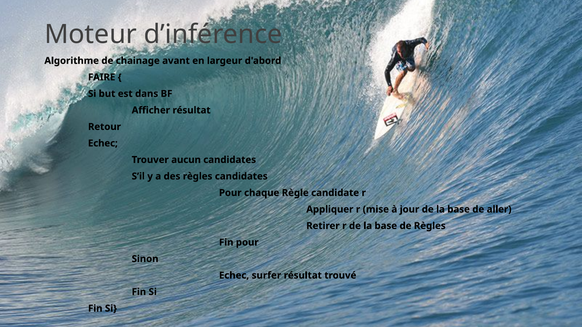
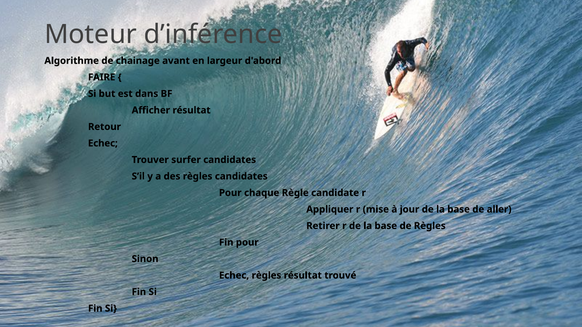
aucun: aucun -> surfer (186, 160)
Echec surfer: surfer -> règles (266, 276)
